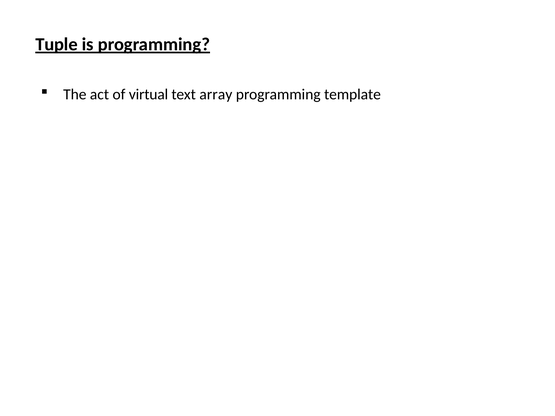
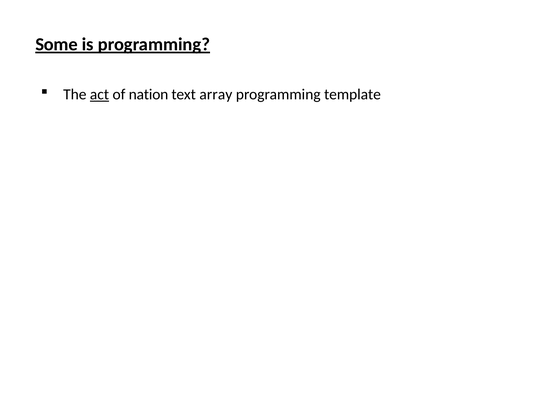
Tuple: Tuple -> Some (57, 45)
act underline: none -> present (99, 95)
virtual: virtual -> nation (149, 95)
